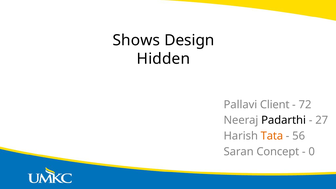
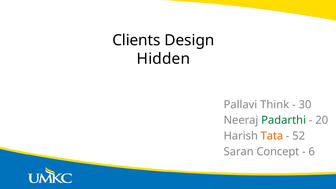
Shows: Shows -> Clients (136, 40)
Client: Client -> Think (275, 105)
72: 72 -> 30 (305, 105)
Padarthi colour: black -> green (284, 120)
27: 27 -> 20 (322, 120)
56: 56 -> 52 (299, 136)
0: 0 -> 6 (312, 152)
